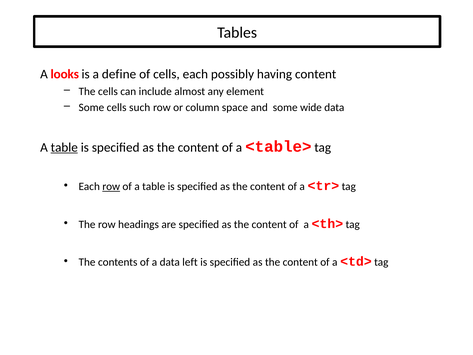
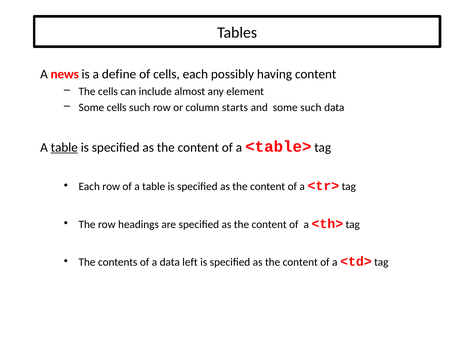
looks: looks -> news (65, 74)
space: space -> starts (235, 107)
some wide: wide -> such (311, 107)
row underline: present -> none (111, 186)
